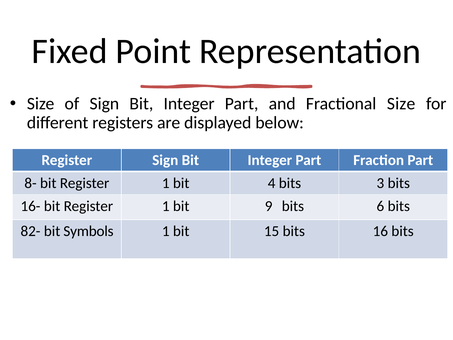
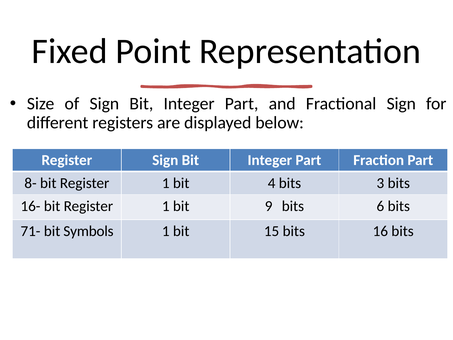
Fractional Size: Size -> Sign (401, 104)
82-: 82- -> 71- (30, 231)
